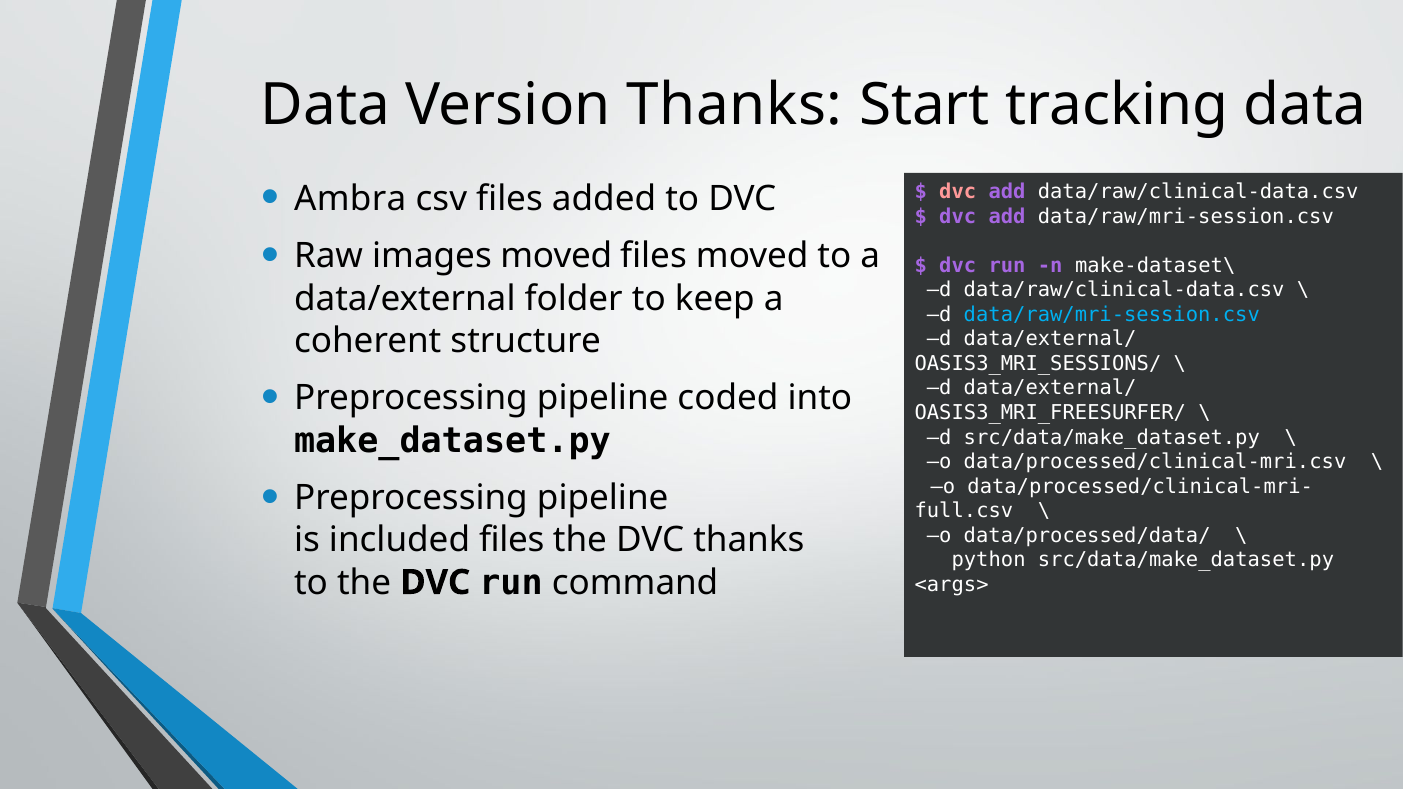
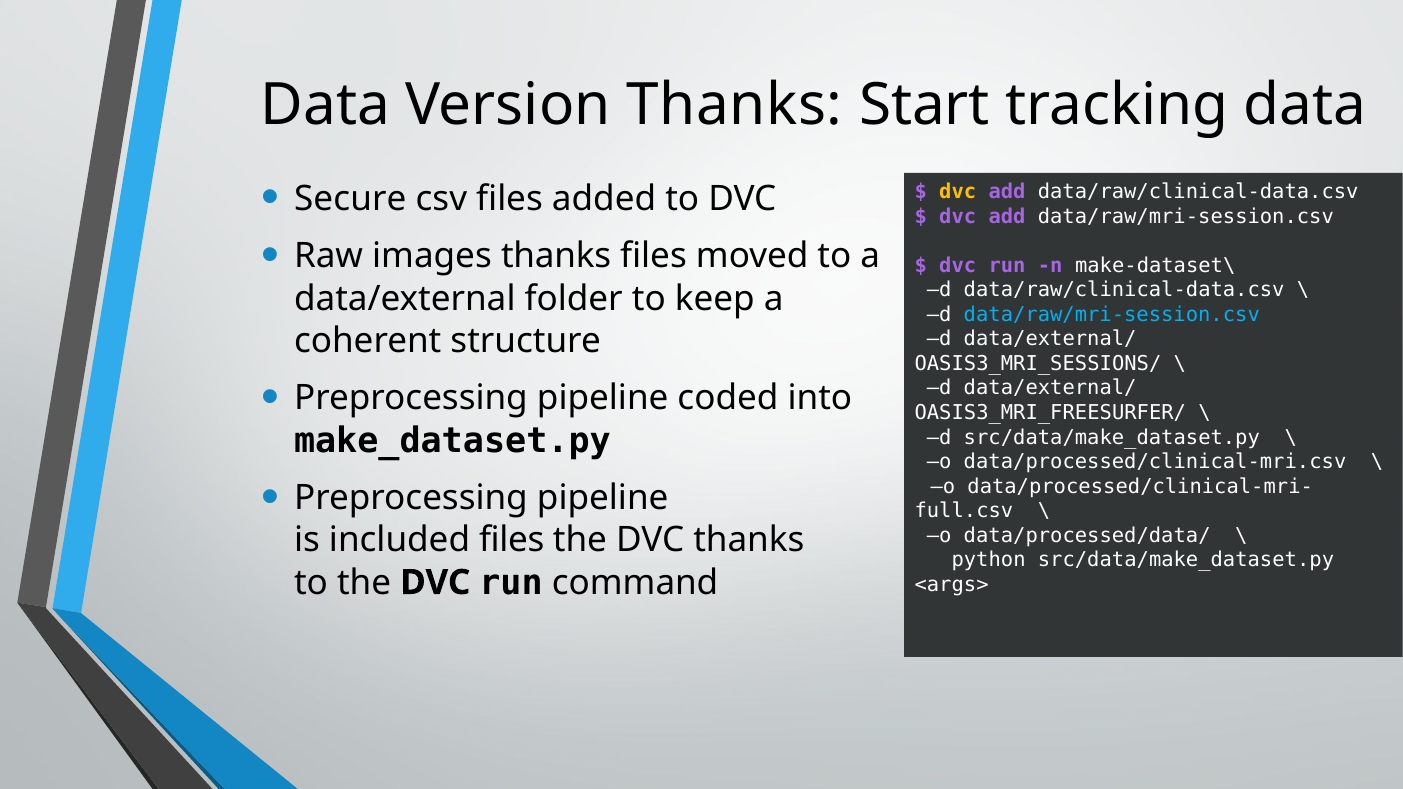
Ambra: Ambra -> Secure (350, 199)
dvc colour: pink -> yellow (958, 192)
images moved: moved -> thanks (556, 256)
